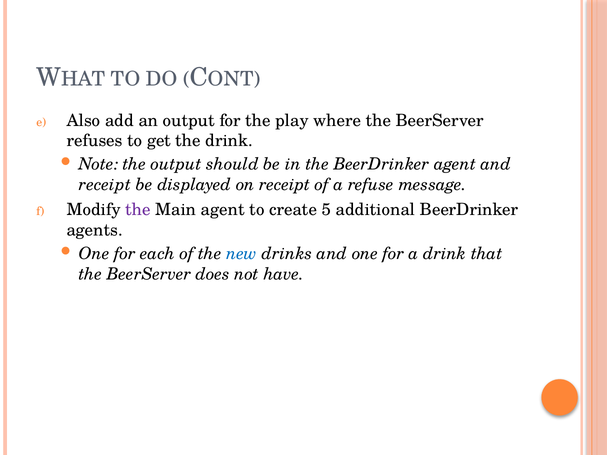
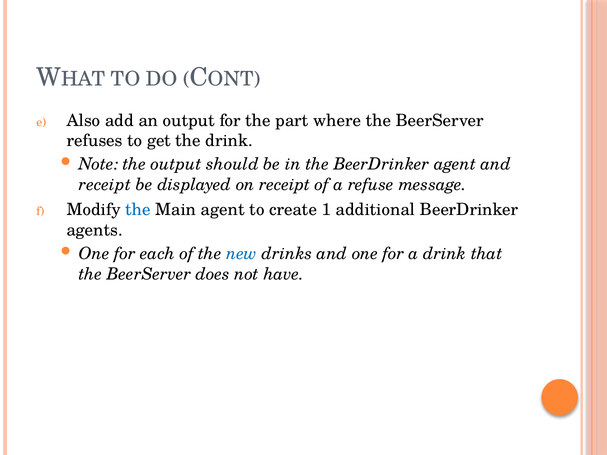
play: play -> part (292, 121)
the colour: purple -> blue (138, 210)
5: 5 -> 1 (326, 210)
